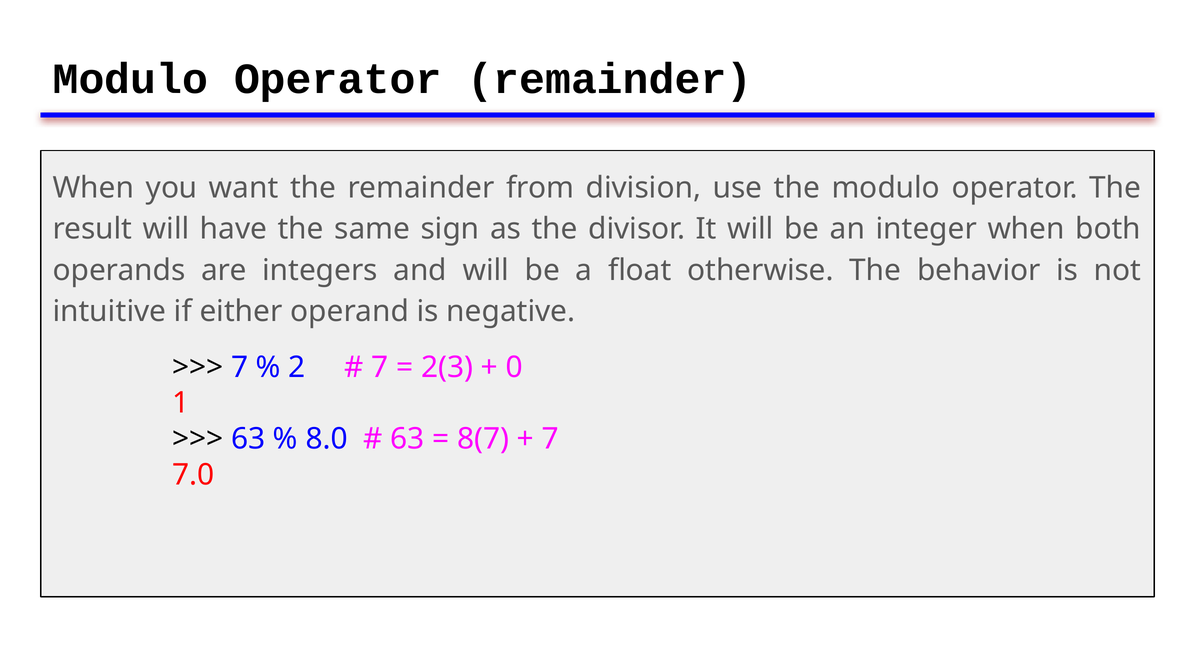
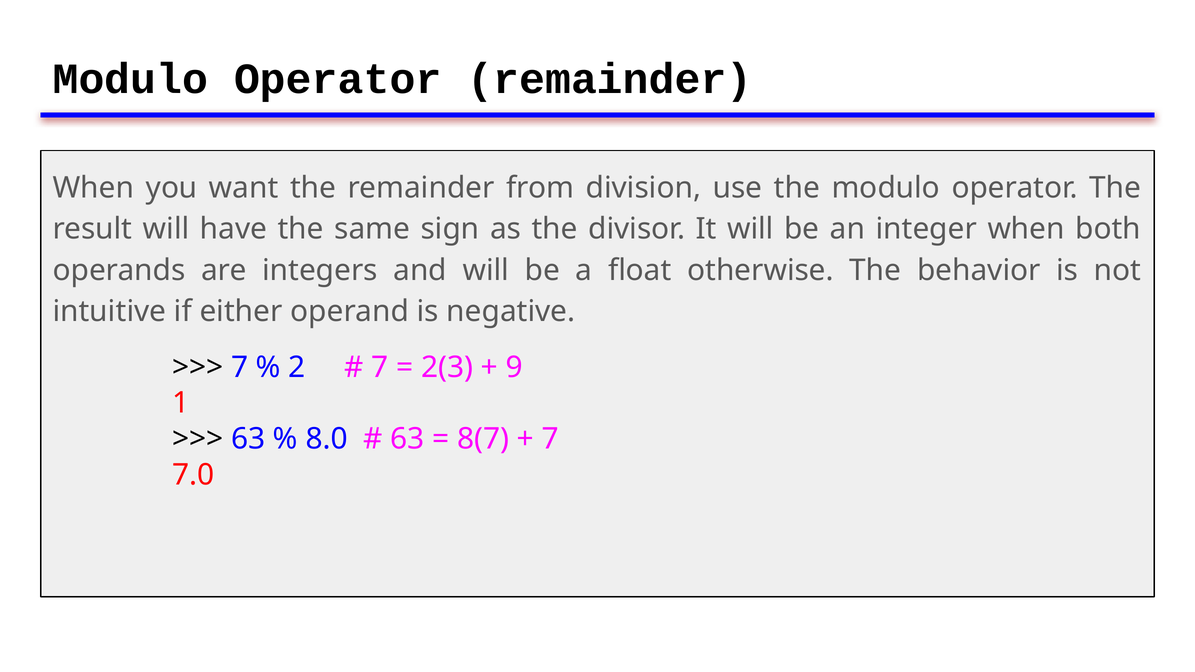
0: 0 -> 9 (514, 367)
